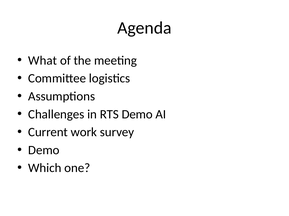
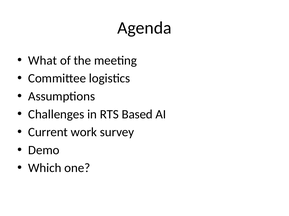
RTS Demo: Demo -> Based (137, 115)
